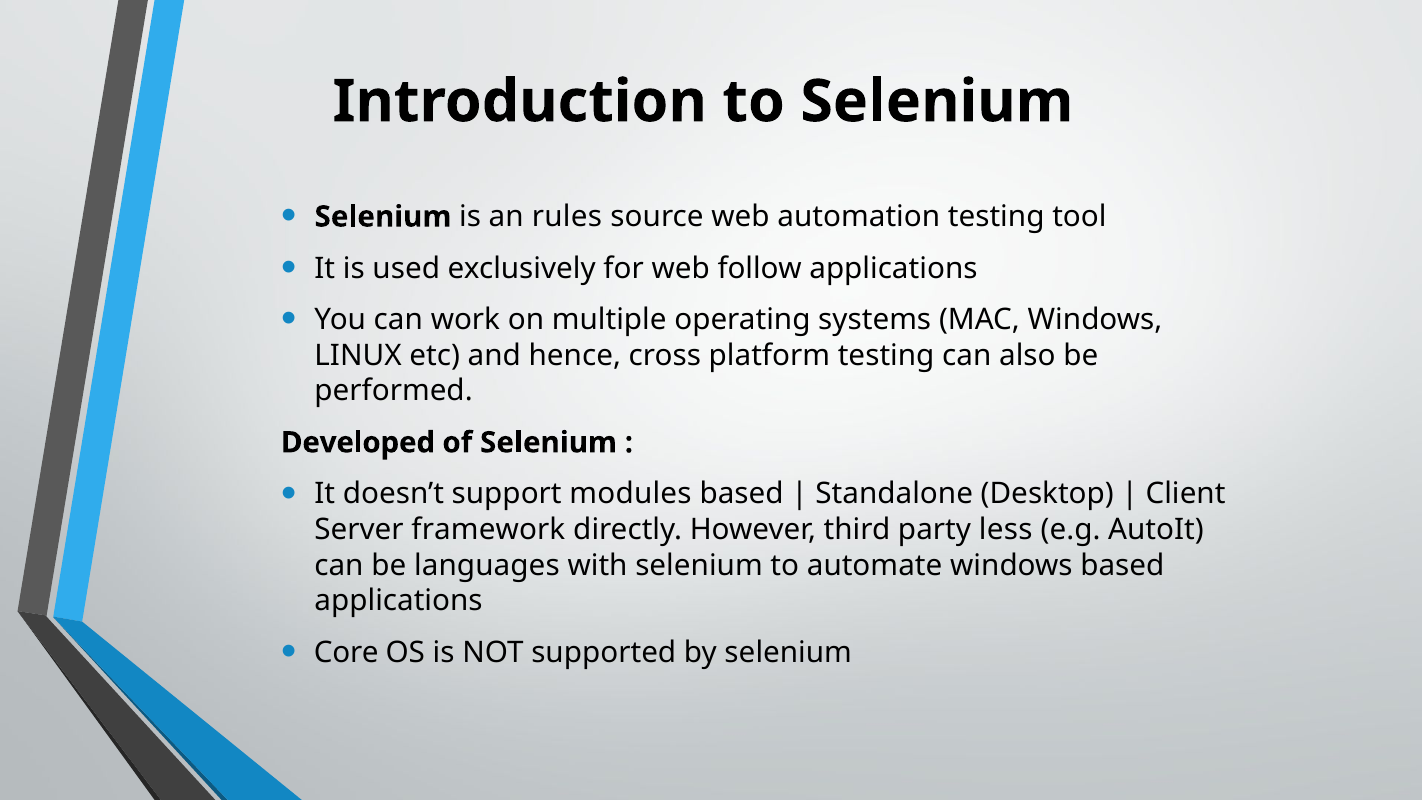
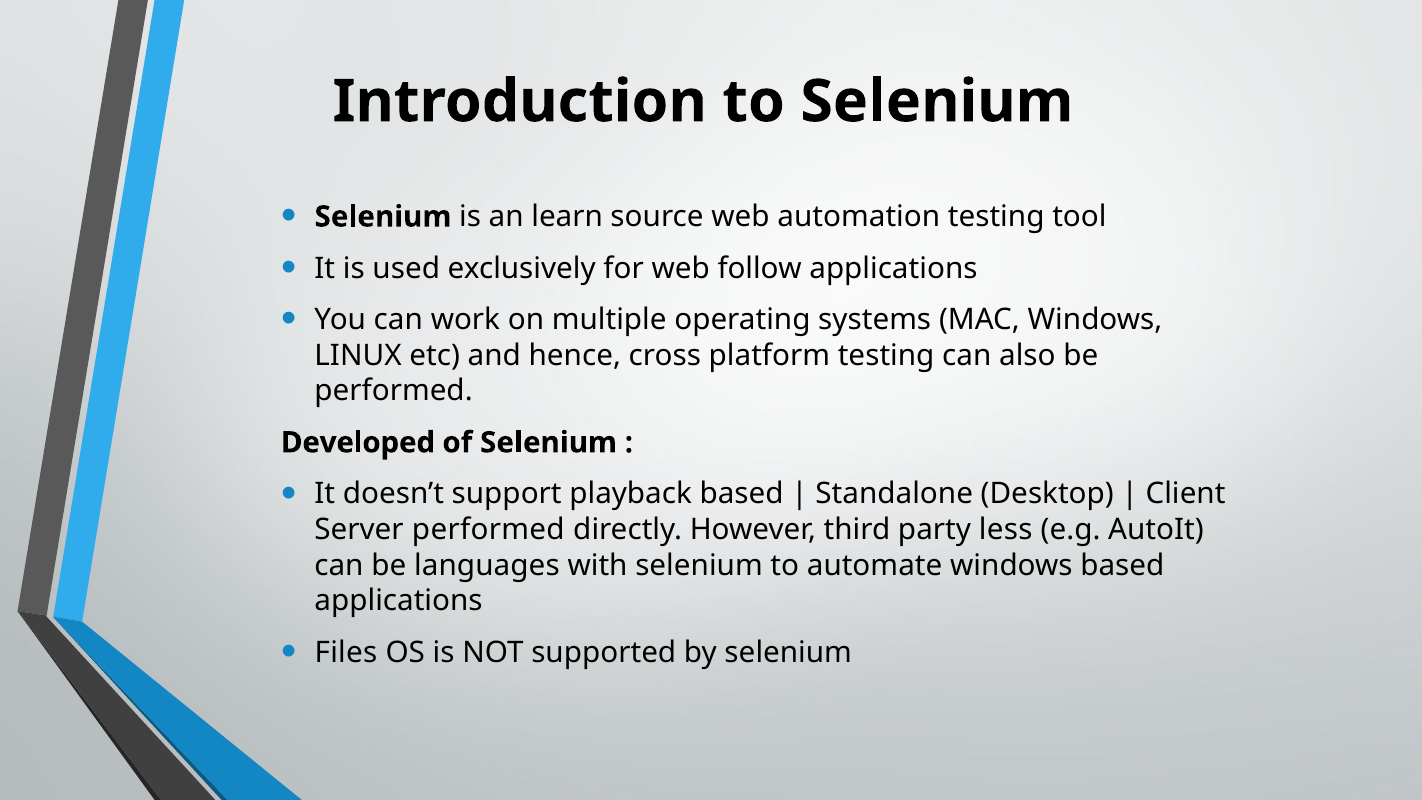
rules: rules -> learn (567, 217)
modules: modules -> playback (631, 494)
Server framework: framework -> performed (488, 530)
Core: Core -> Files (346, 652)
